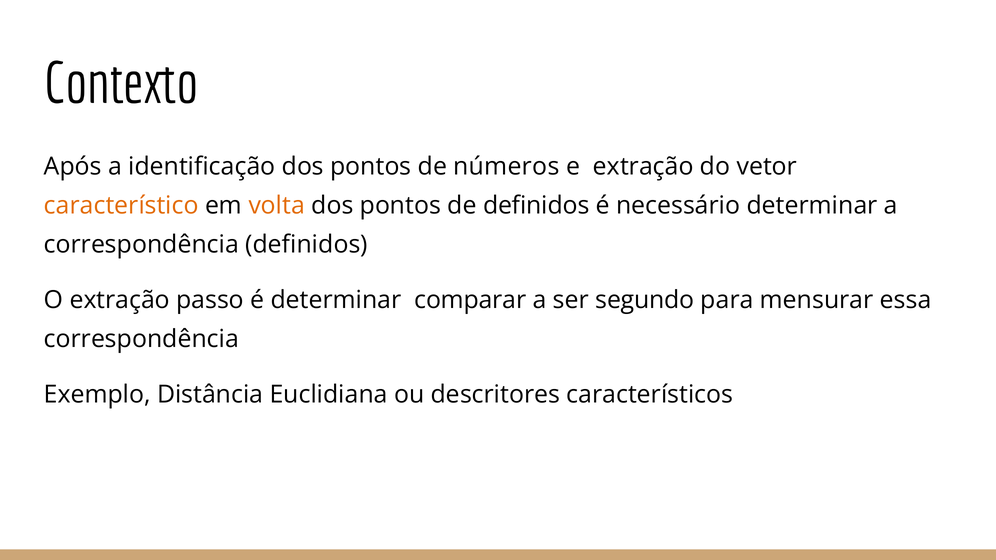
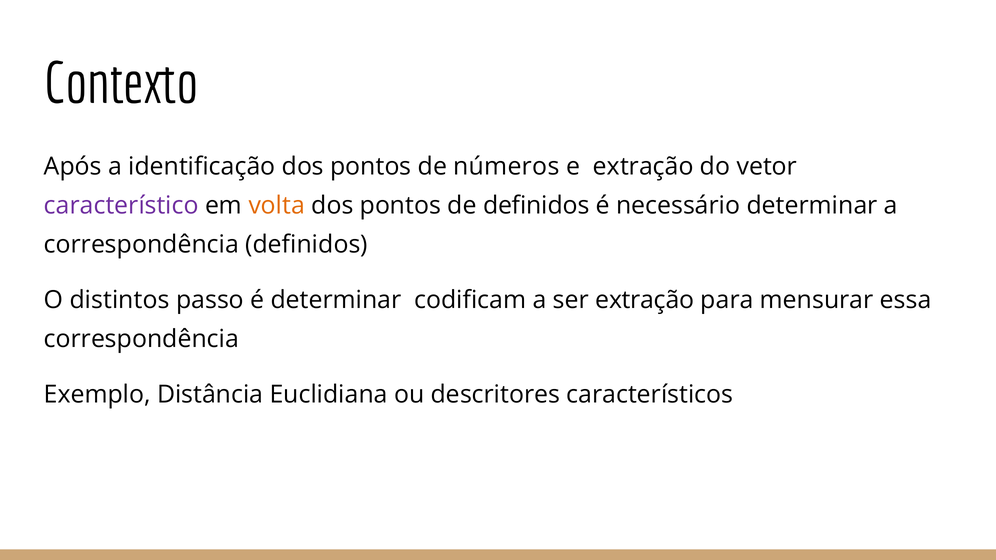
característico colour: orange -> purple (121, 206)
O extração: extração -> distintos (120, 300)
comparar: comparar -> codificam (470, 300)
ser segundo: segundo -> extração (645, 300)
